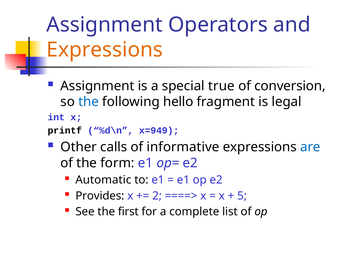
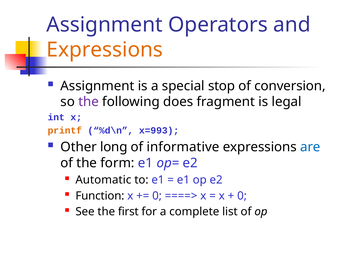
true: true -> stop (222, 86)
the colour: blue -> purple (89, 102)
hello: hello -> does (178, 102)
printf colour: black -> orange (65, 131)
x=949: x=949 -> x=993 (159, 131)
calls: calls -> long (114, 147)
Provides: Provides -> Function (100, 196)
2: 2 -> 0 (157, 196)
5: 5 -> 0 (242, 196)
